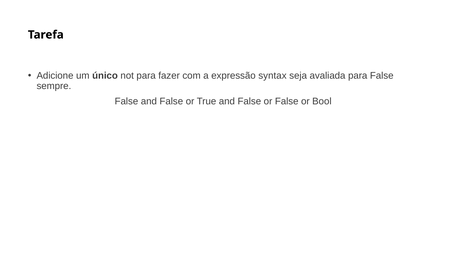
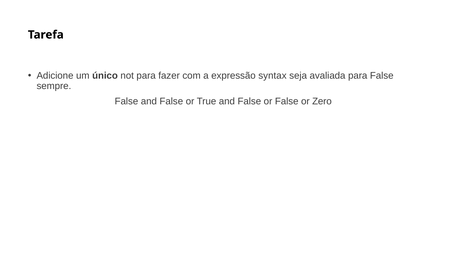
Bool: Bool -> Zero (322, 101)
